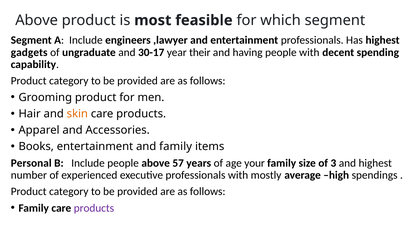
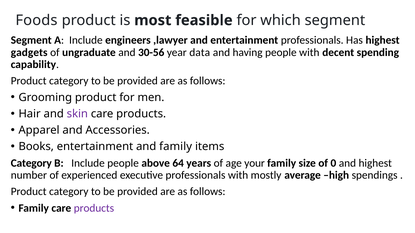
Above: Above -> Foods (36, 20)
30-17: 30-17 -> 30-56 (151, 52)
their: their -> data (200, 52)
skin colour: orange -> purple (77, 114)
Personal: Personal -> Category (31, 163)
57: 57 -> 64 (178, 163)
3: 3 -> 0 (333, 163)
